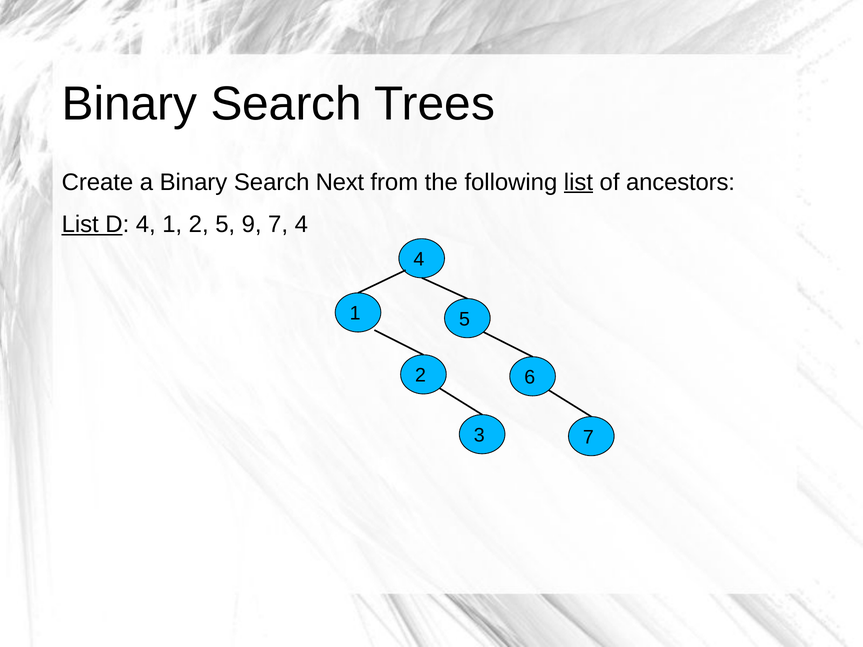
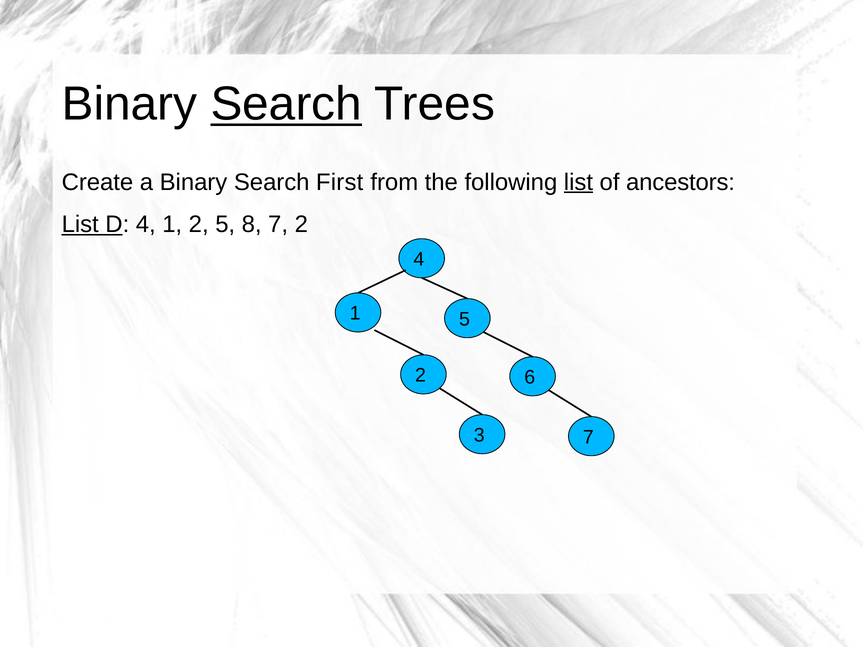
Search underline: none -> present (286, 104)
Next: Next -> First (340, 182)
9: 9 -> 8 (252, 224)
7 4: 4 -> 2 (301, 224)
